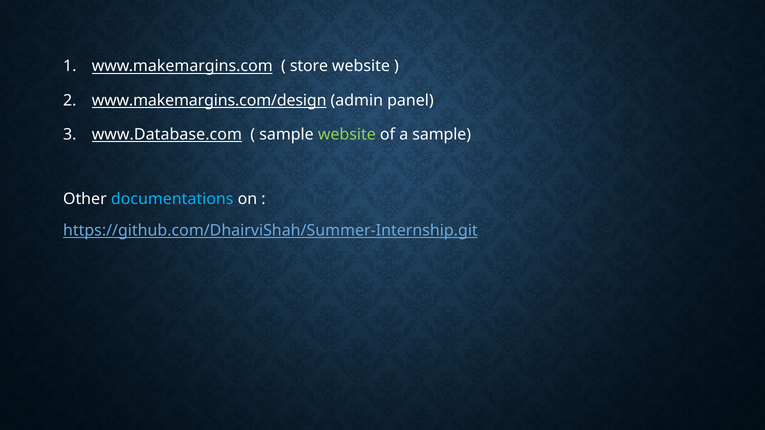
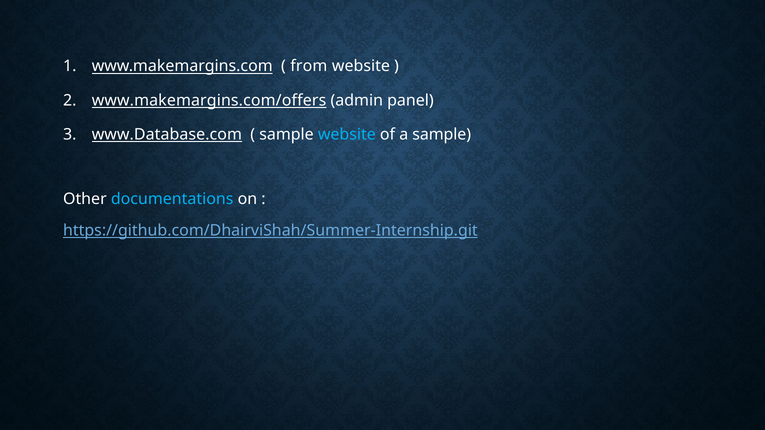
store: store -> from (309, 66)
www.makemargins.com/design: www.makemargins.com/design -> www.makemargins.com/offers (209, 100)
website colour: light green -> light blue (347, 134)
